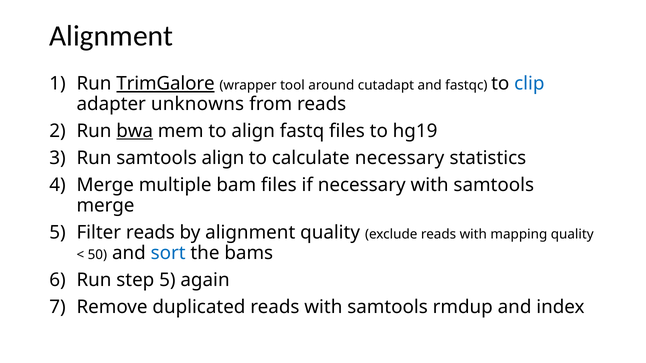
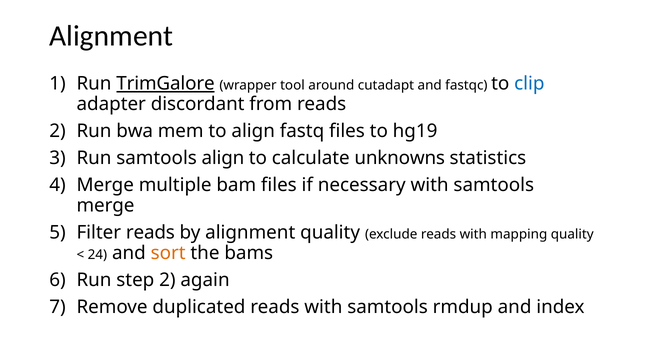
unknowns: unknowns -> discordant (198, 104)
bwa underline: present -> none (135, 131)
calculate necessary: necessary -> unknowns (400, 158)
50: 50 -> 24 (97, 255)
sort colour: blue -> orange (168, 253)
step 5: 5 -> 2 (167, 280)
